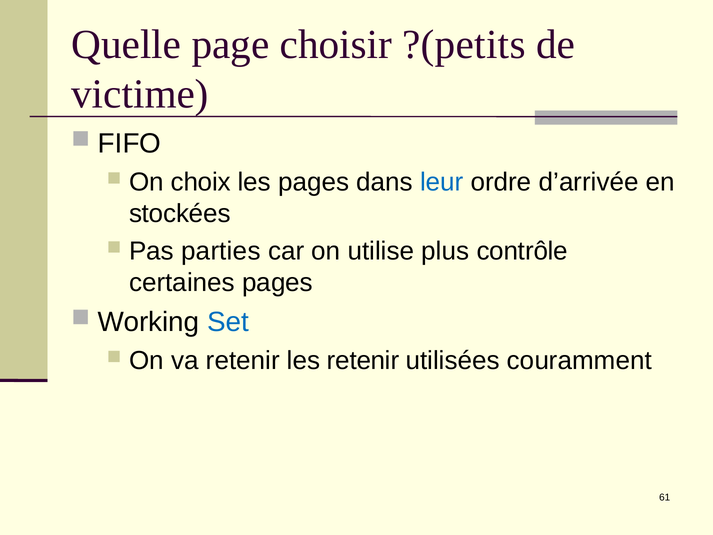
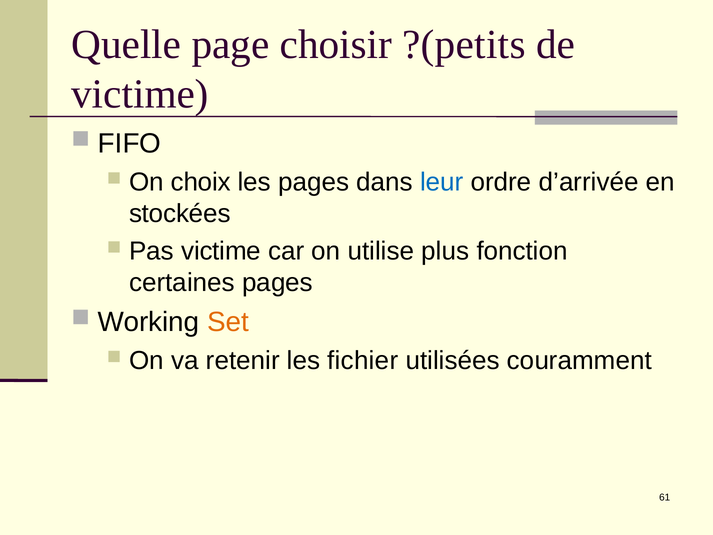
Pas parties: parties -> victime (221, 251)
contrôle: contrôle -> fonction (522, 251)
Set colour: blue -> orange (228, 322)
les retenir: retenir -> fichier (363, 361)
